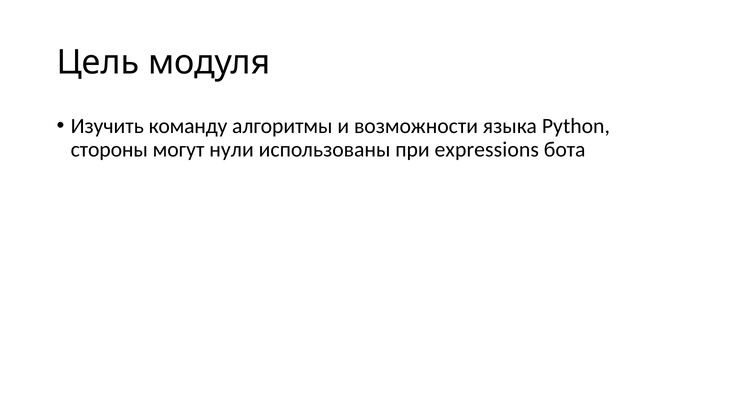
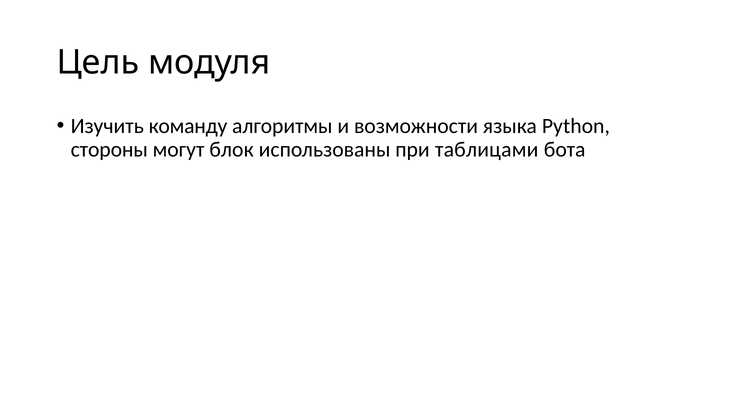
нули: нули -> блок (231, 149)
expressions: expressions -> таблицами (487, 149)
